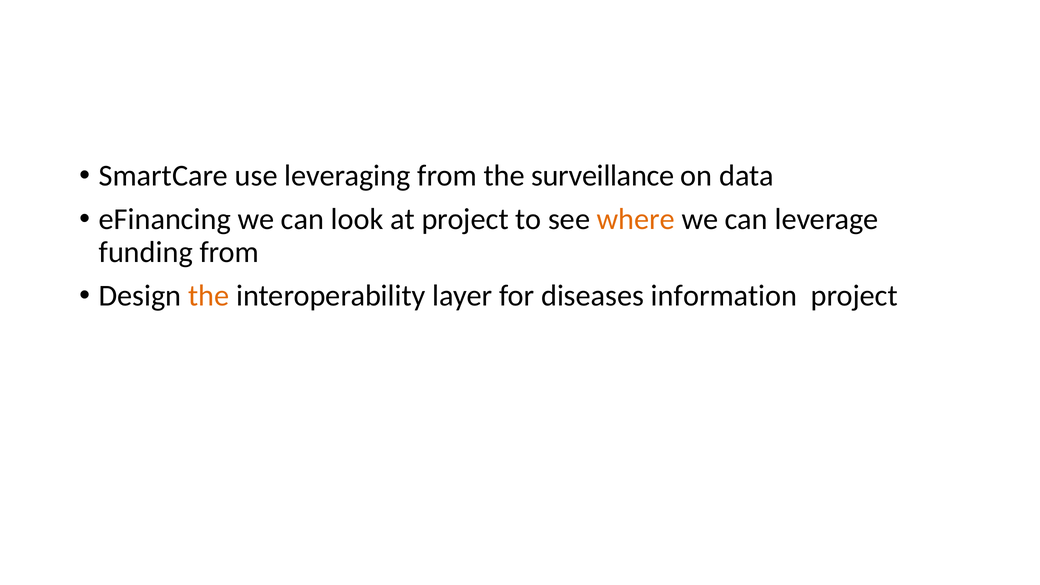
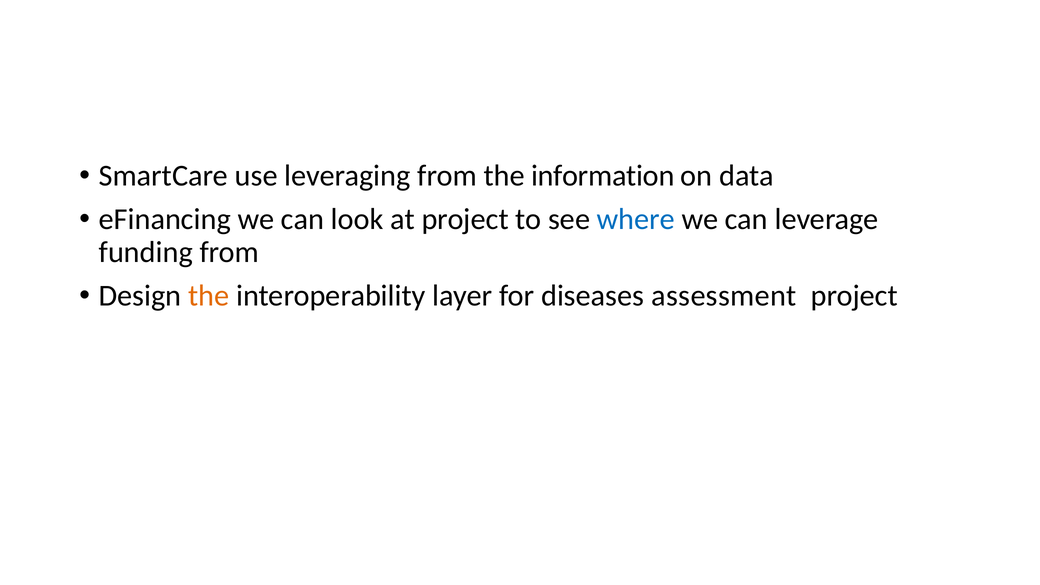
surveillance: surveillance -> information (603, 176)
where colour: orange -> blue (636, 219)
information: information -> assessment (724, 296)
